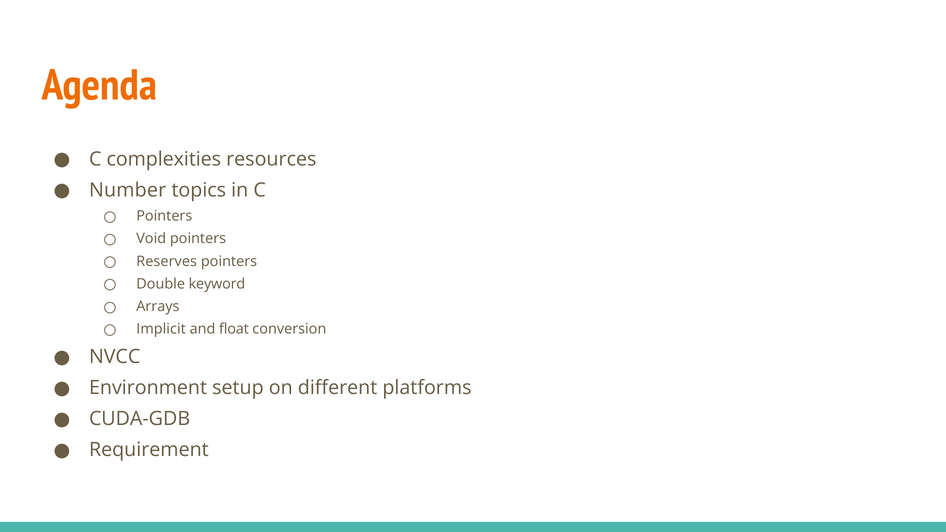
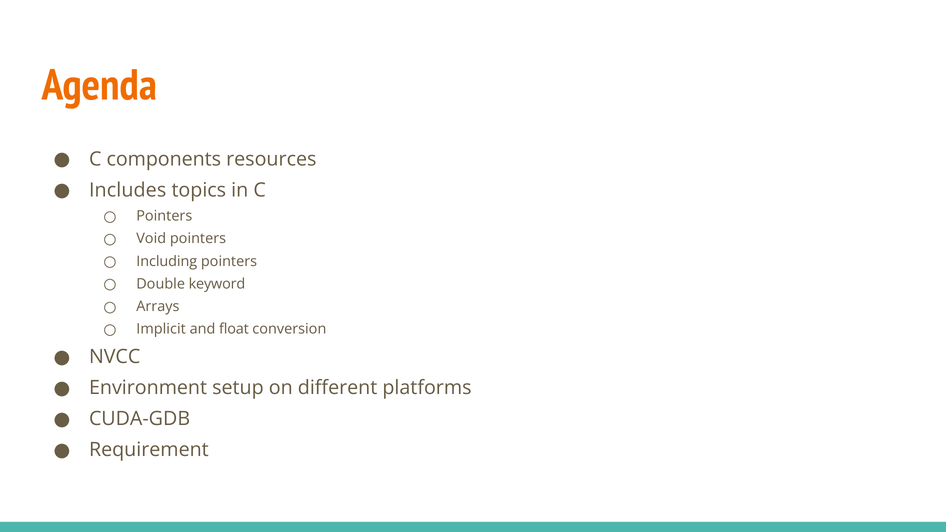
complexities: complexities -> components (164, 159)
Number: Number -> Includes (128, 190)
Reserves: Reserves -> Including (167, 261)
